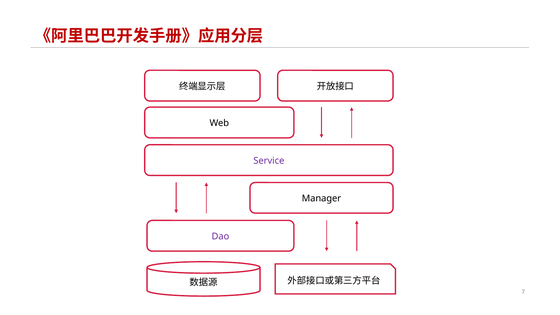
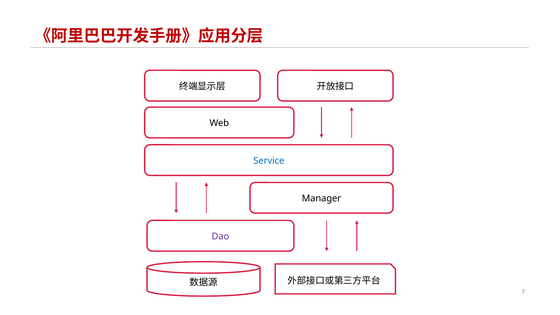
Service colour: purple -> blue (269, 161)
